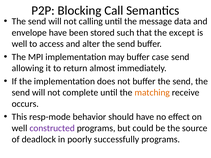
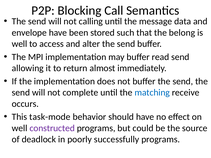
except: except -> belong (182, 33)
case: case -> read (160, 57)
matching colour: orange -> blue (152, 93)
resp-mode: resp-mode -> task-mode (50, 117)
